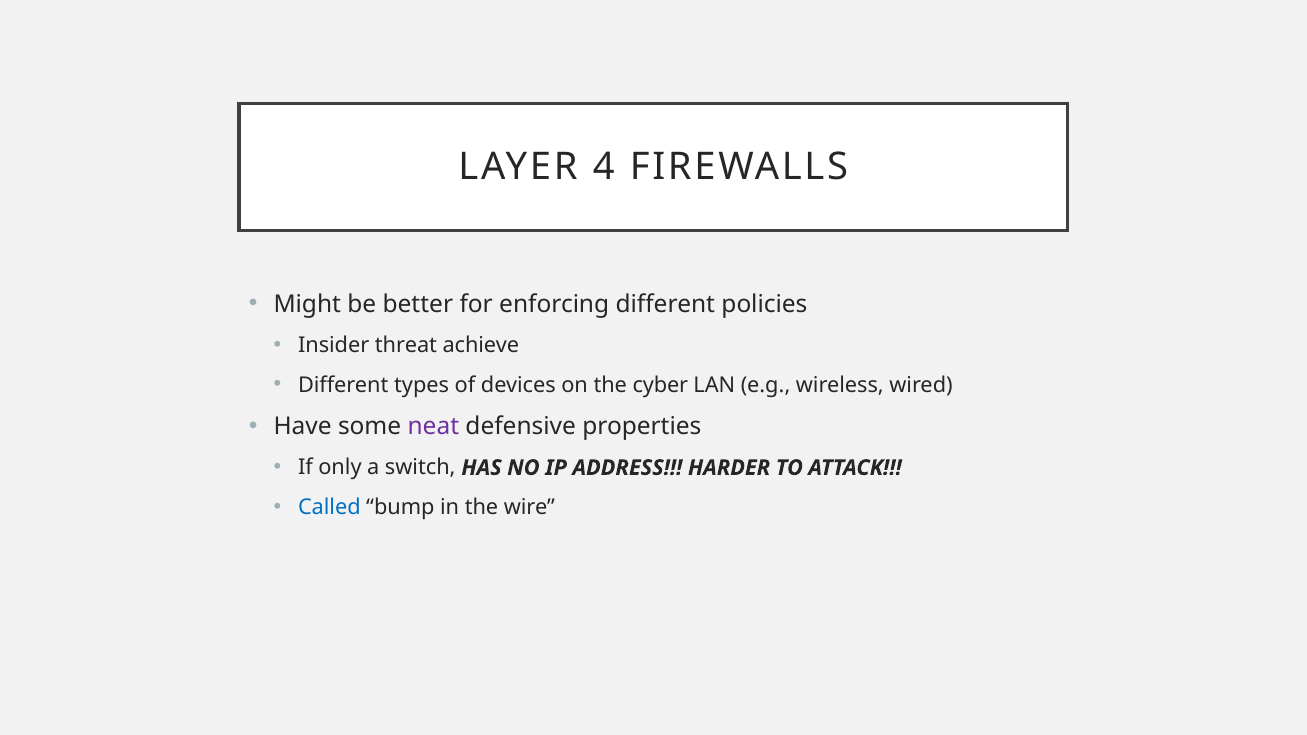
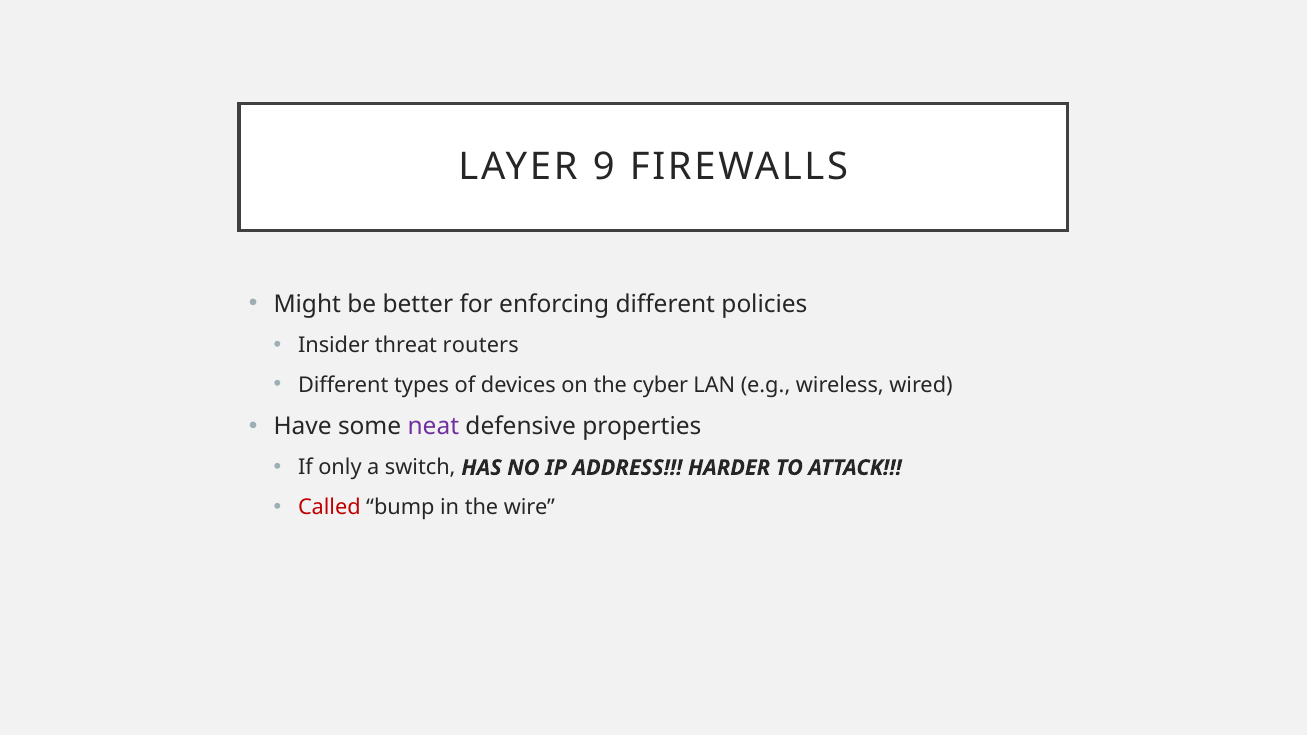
4: 4 -> 9 (604, 167)
achieve: achieve -> routers (481, 345)
Called colour: blue -> red (329, 508)
